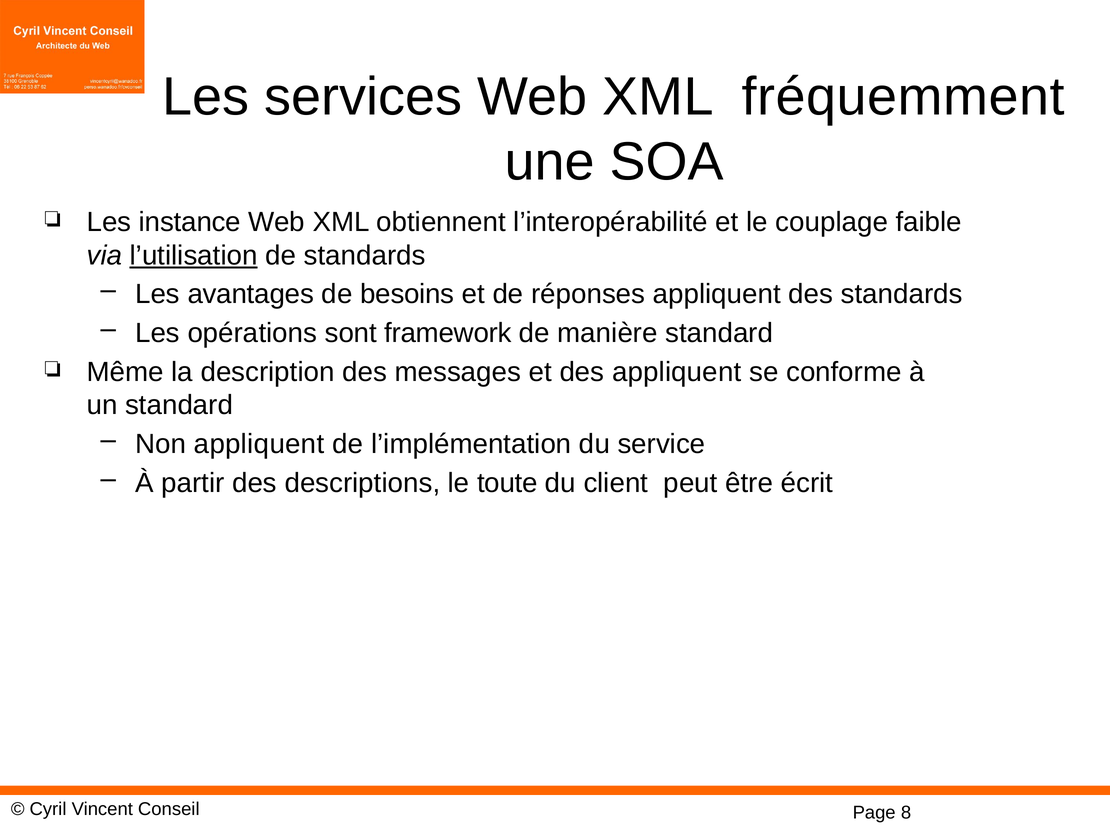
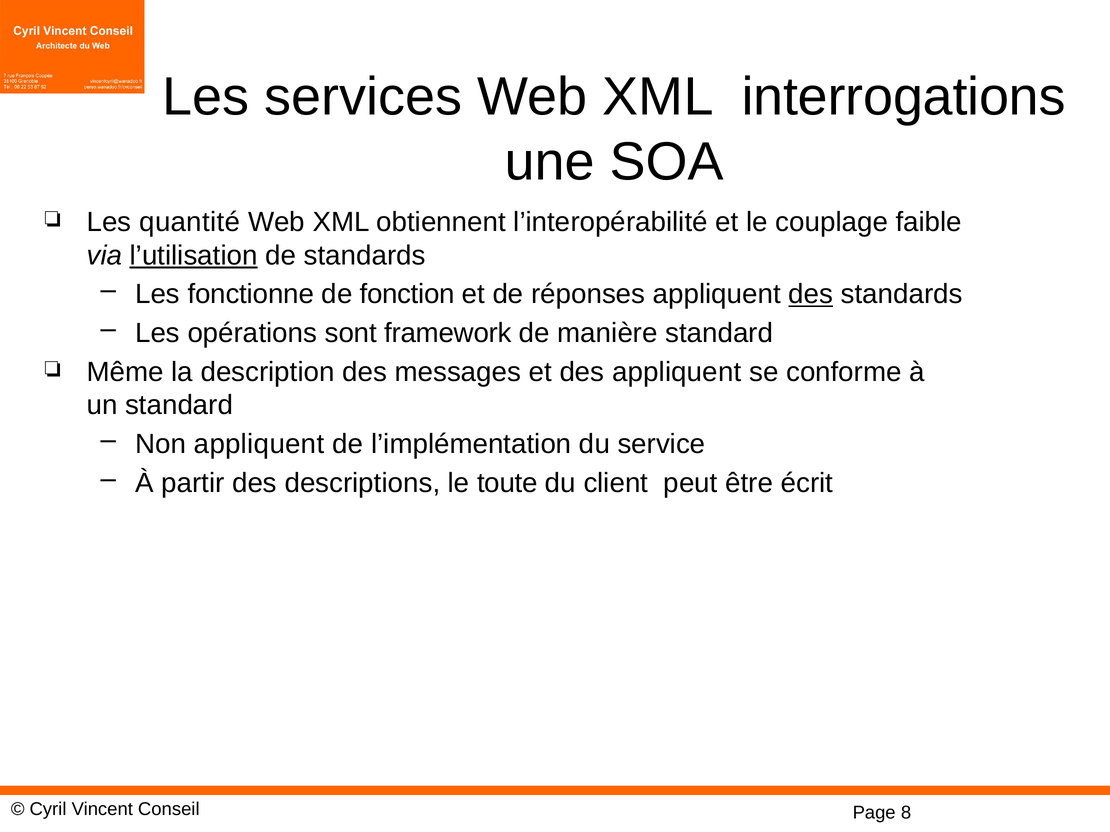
fréquemment: fréquemment -> interrogations (904, 97)
instance: instance -> quantité (190, 222)
avantages: avantages -> fonctionne (251, 295)
besoins: besoins -> fonction (407, 295)
des underline: none -> present (811, 295)
